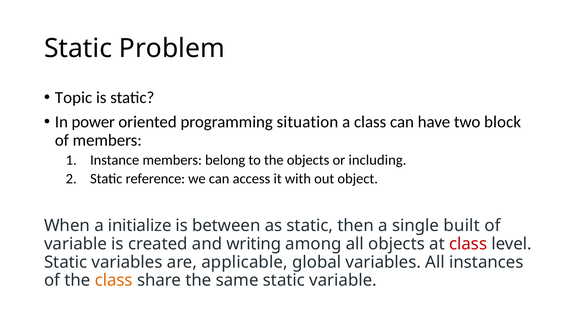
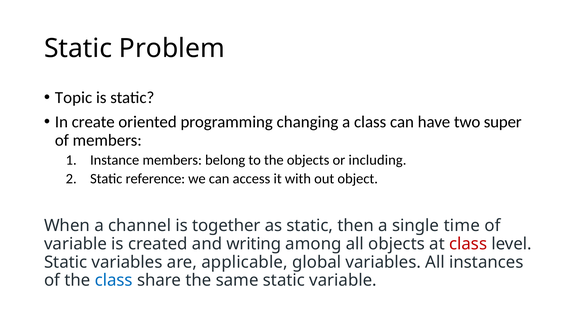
power: power -> create (93, 122)
situation: situation -> changing (308, 122)
block: block -> super (503, 122)
initialize: initialize -> channel (140, 226)
between: between -> together (226, 226)
built: built -> time (462, 226)
class colour: orange -> blue (114, 280)
